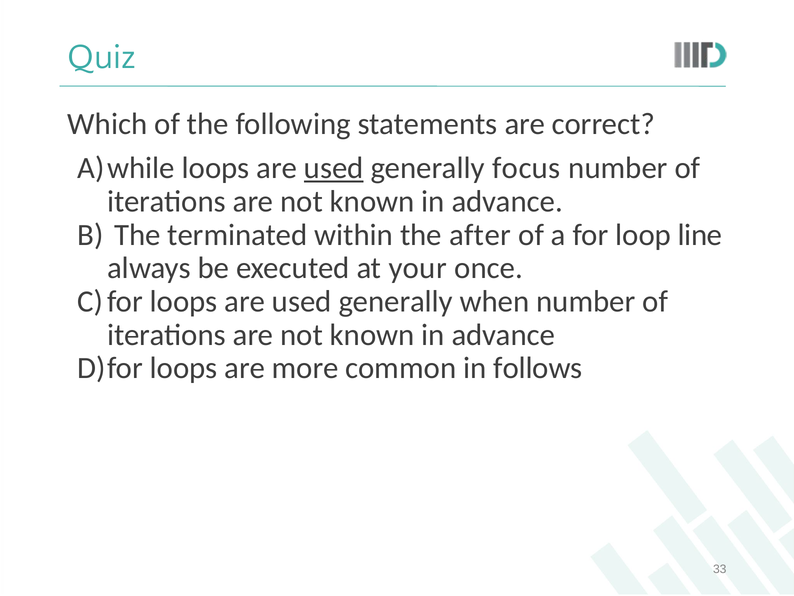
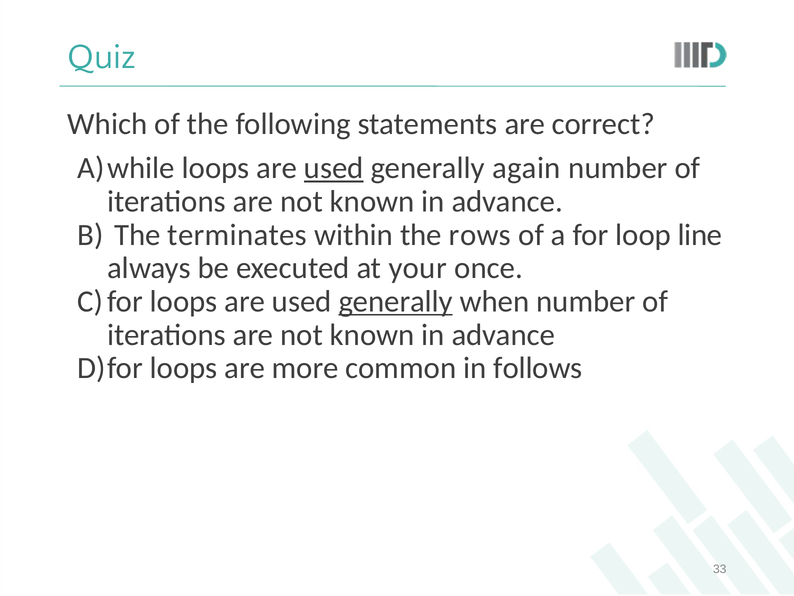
focus: focus -> again (526, 168)
terminated: terminated -> terminates (237, 235)
after: after -> rows (480, 235)
generally underline: none -> present (396, 301)
